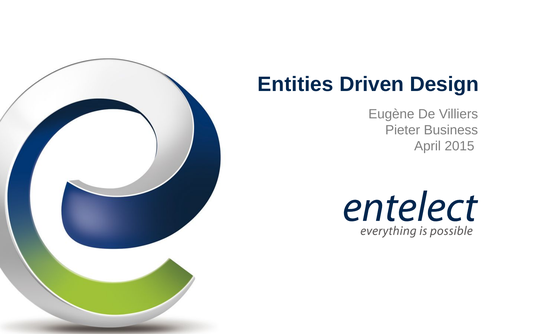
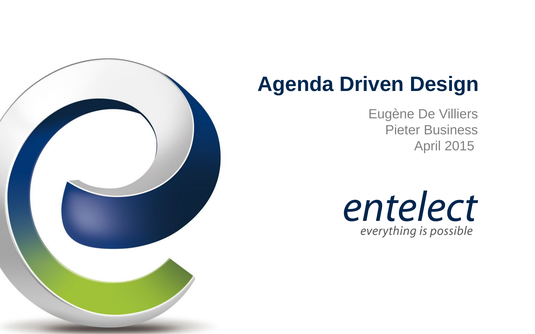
Entities: Entities -> Agenda (296, 84)
